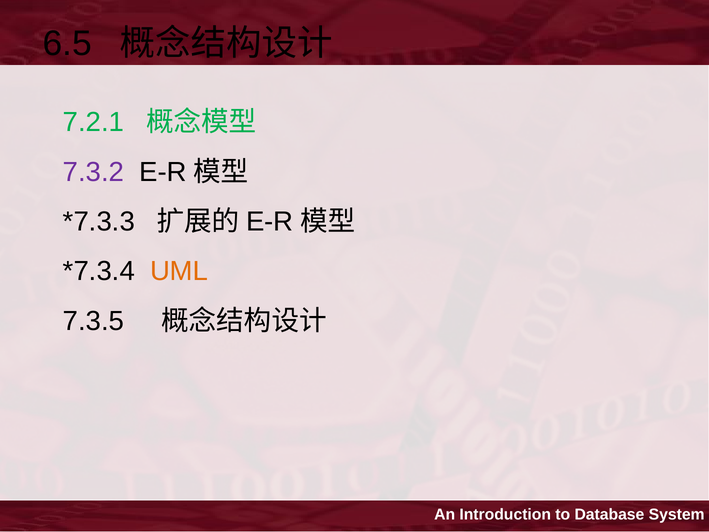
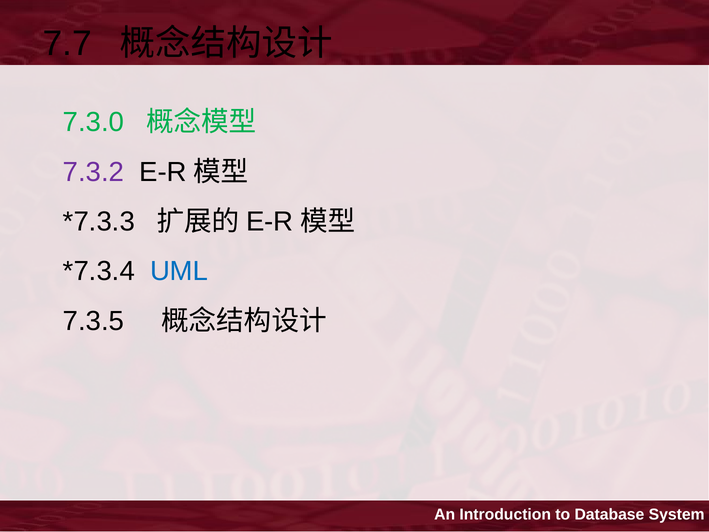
6.5: 6.5 -> 7.7 (67, 44)
7.2.1: 7.2.1 -> 7.3.0 (94, 122)
UML colour: orange -> blue (179, 271)
